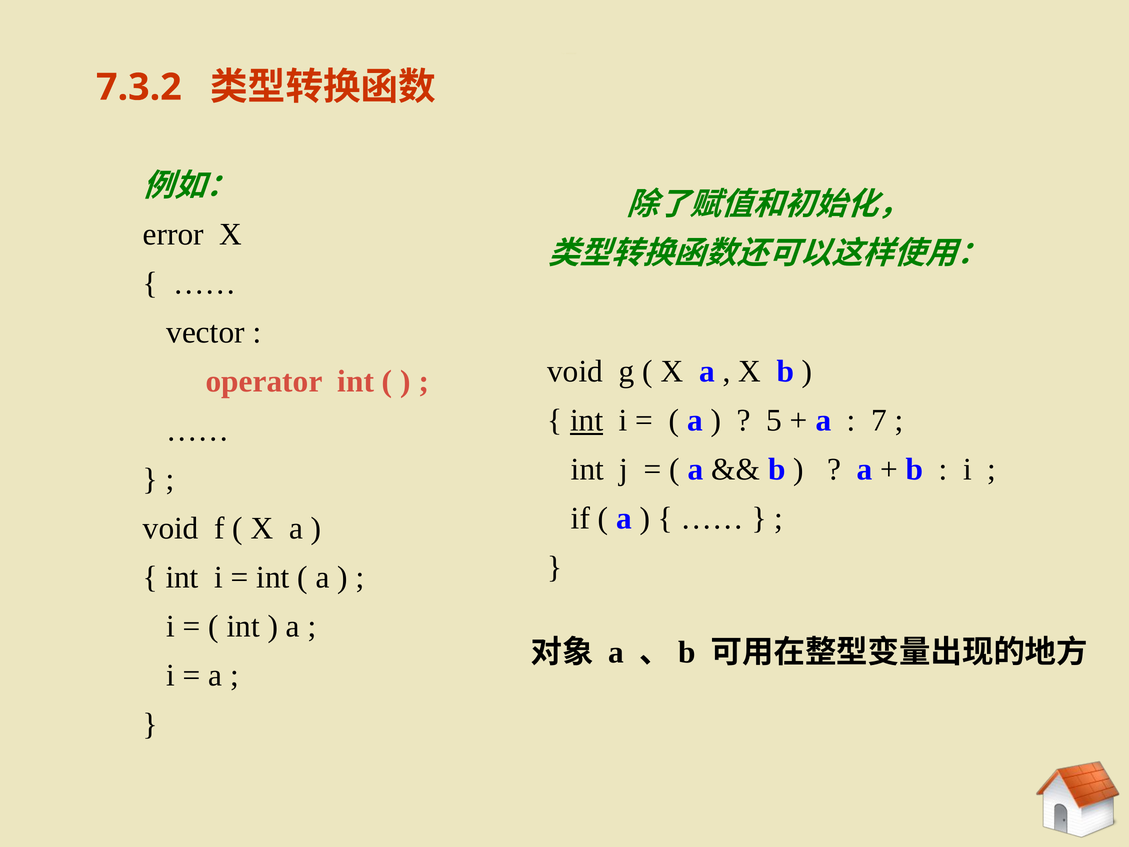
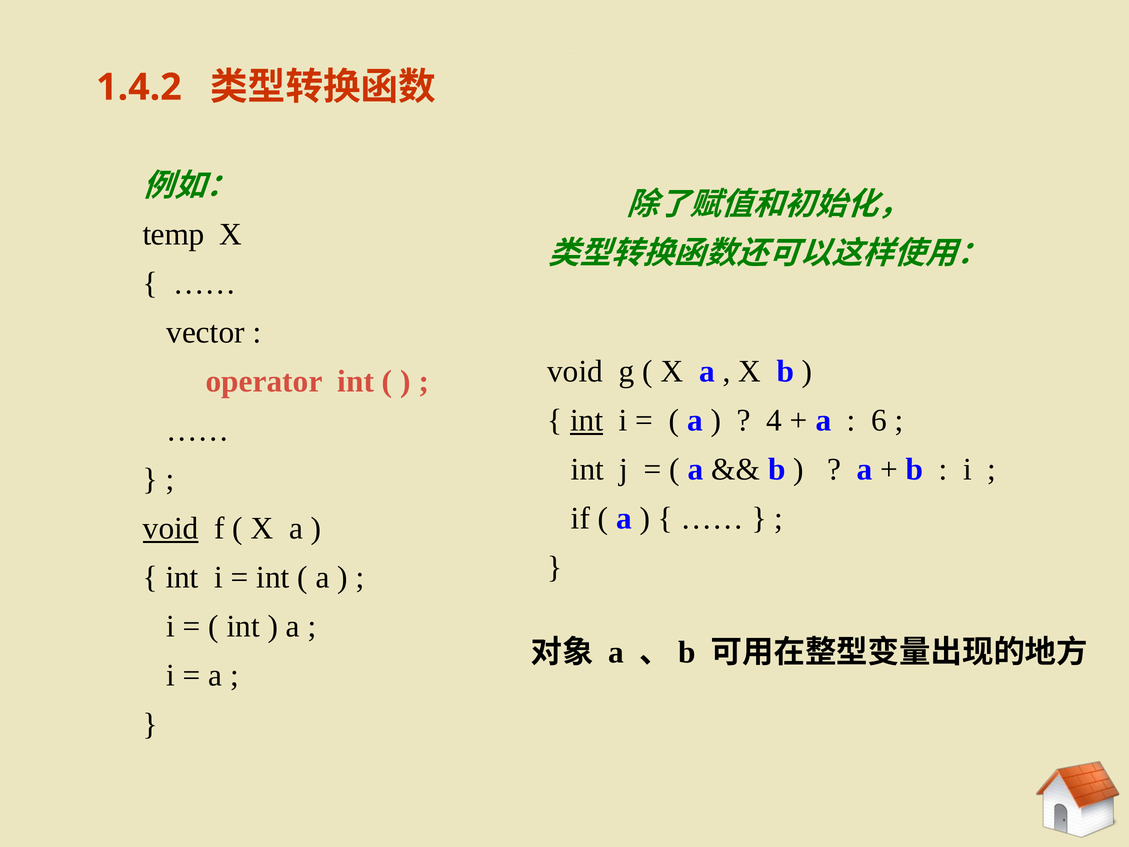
7.3.2: 7.3.2 -> 1.4.2 (139, 87)
error: error -> temp (173, 235)
5: 5 -> 4 (774, 420)
7: 7 -> 6 (879, 420)
void underline: none -> present (171, 528)
